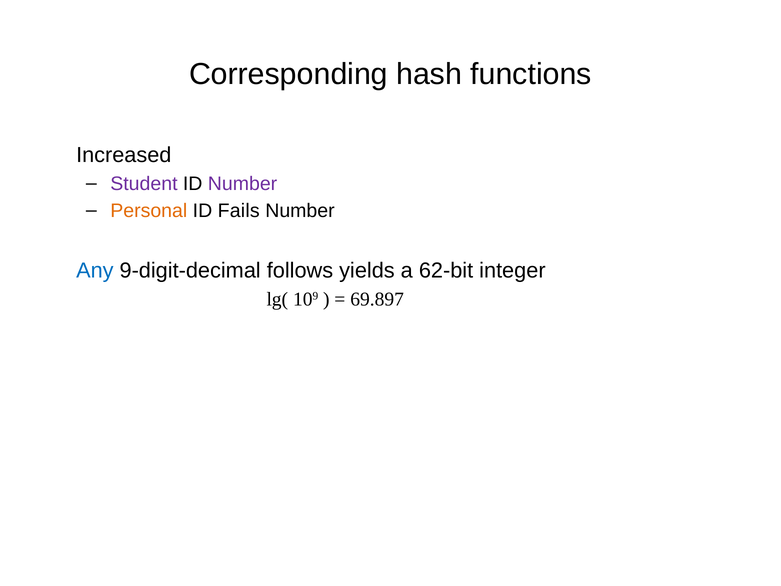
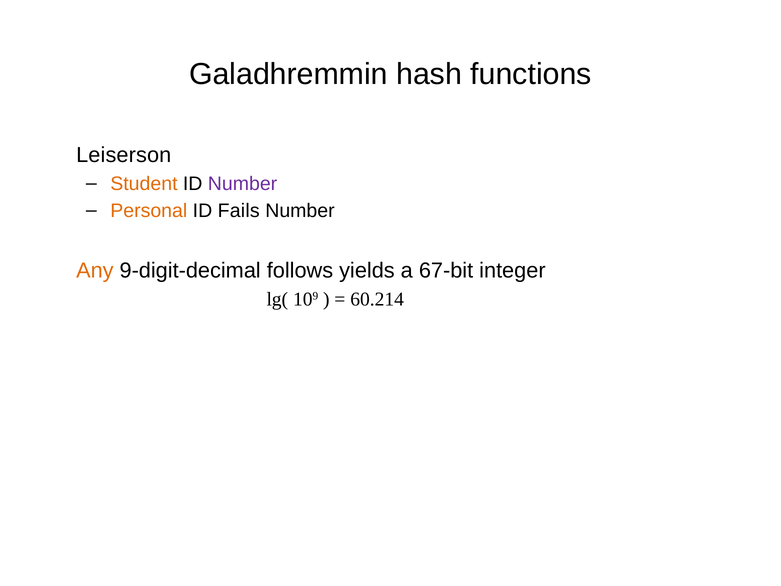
Corresponding: Corresponding -> Galadhremmin (288, 74)
Increased: Increased -> Leiserson (124, 155)
Student colour: purple -> orange (144, 184)
Any colour: blue -> orange (95, 271)
62-bit: 62-bit -> 67-bit (446, 271)
69.897: 69.897 -> 60.214 (377, 299)
